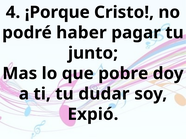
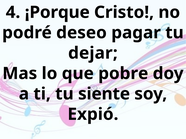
haber: haber -> deseo (81, 33)
junto: junto -> dejar (93, 53)
dudar: dudar -> siente (104, 94)
